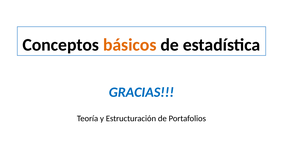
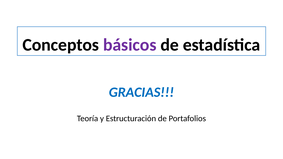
básicos colour: orange -> purple (130, 45)
